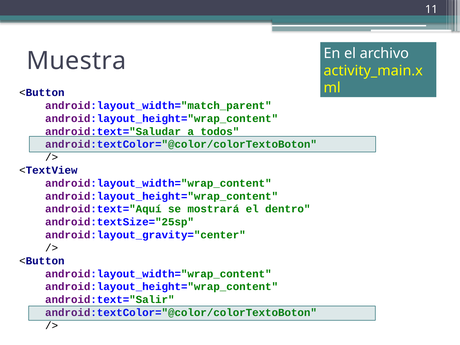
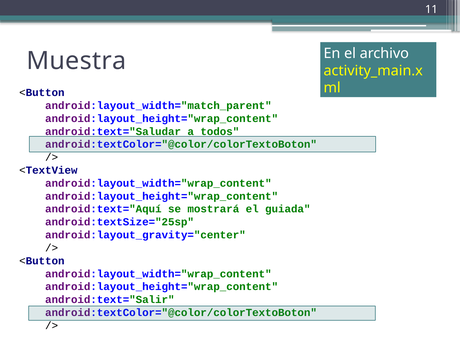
dentro: dentro -> guiada (288, 209)
